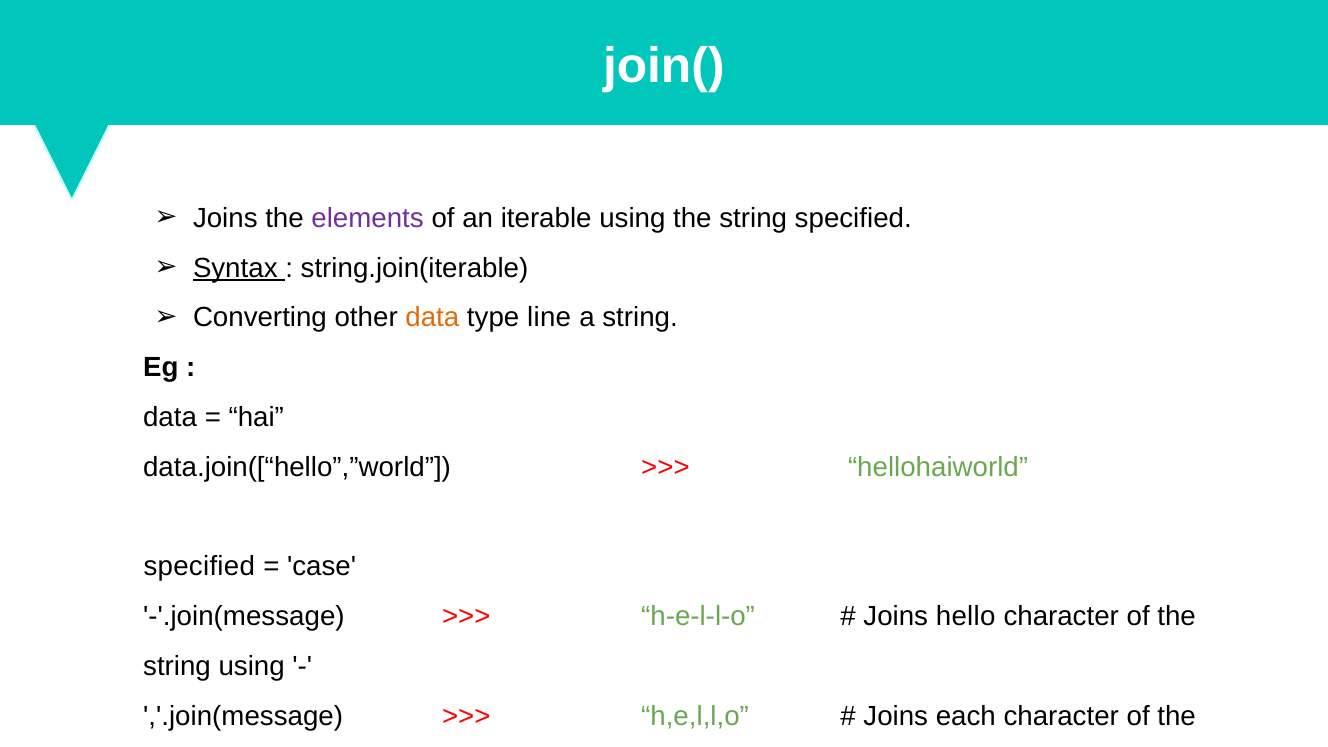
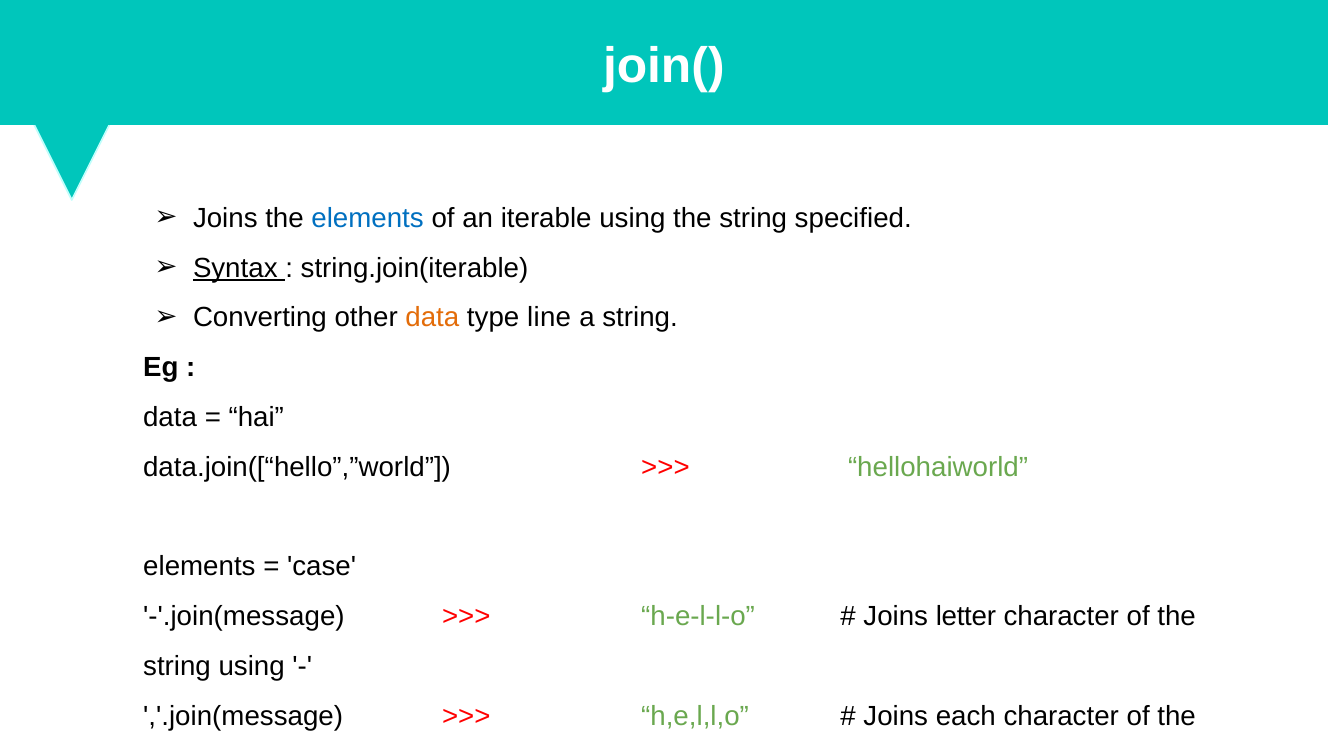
elements colour: purple -> blue (368, 218)
specified: specified -> elements (199, 567)
hello: hello -> letter (966, 616)
